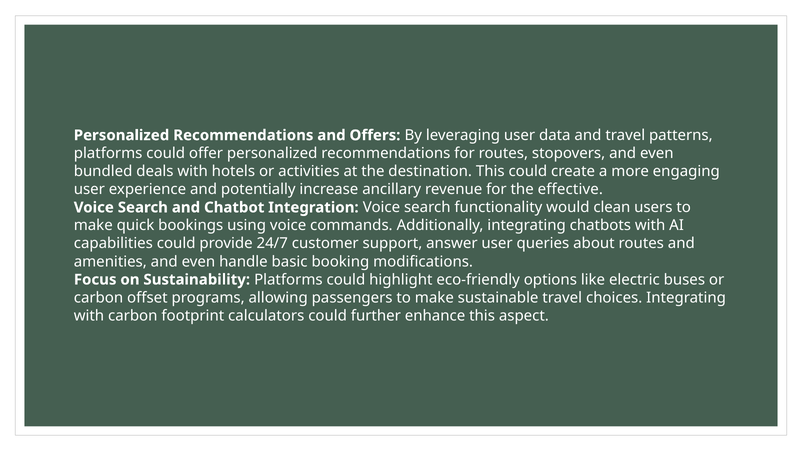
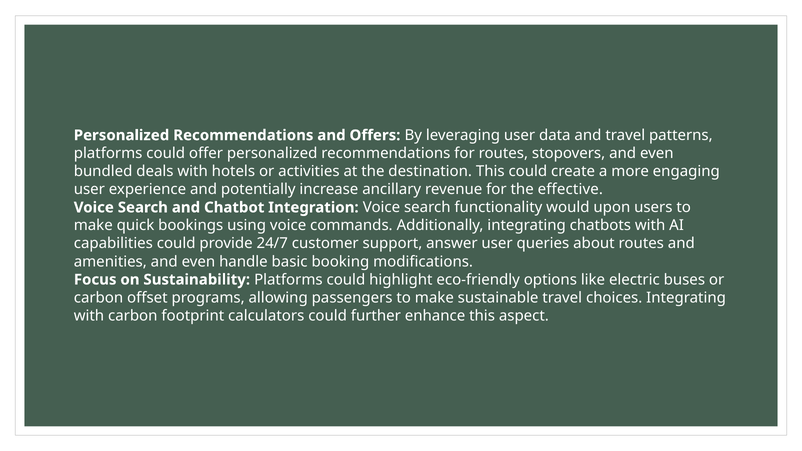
clean: clean -> upon (612, 208)
